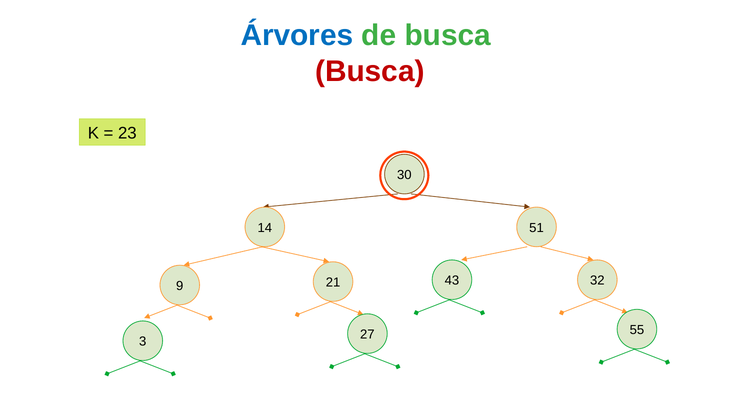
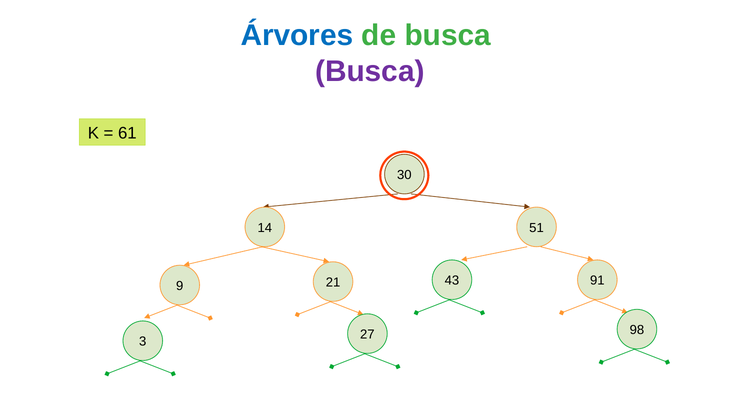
Busca colour: red -> purple (370, 71)
23: 23 -> 61 (127, 133)
32: 32 -> 91 (597, 281)
55: 55 -> 98 (637, 330)
